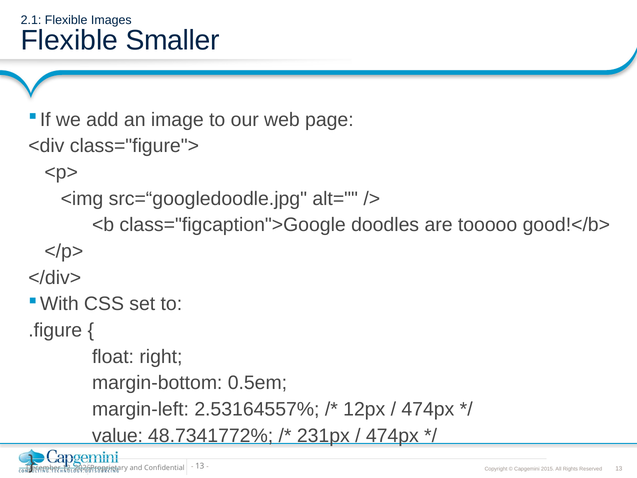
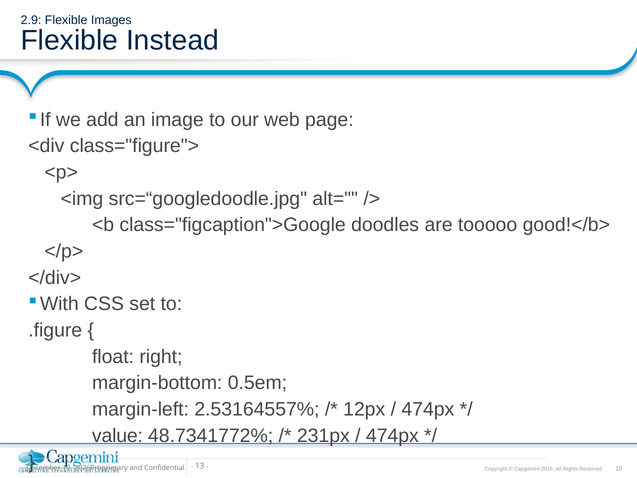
2.1: 2.1 -> 2.9 (31, 20)
Smaller: Smaller -> Instead (173, 41)
